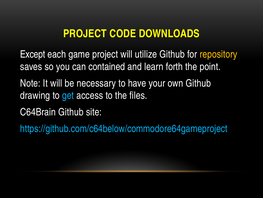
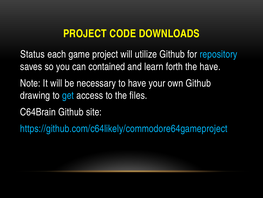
Except: Except -> Status (32, 54)
repository colour: yellow -> light blue (219, 54)
the point: point -> have (210, 66)
https://github.com/c64below/commodore64gameproject: https://github.com/c64below/commodore64gameproject -> https://github.com/c64likely/commodore64gameproject (124, 128)
